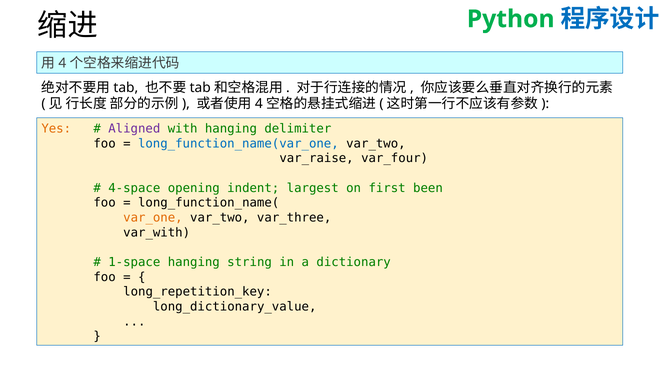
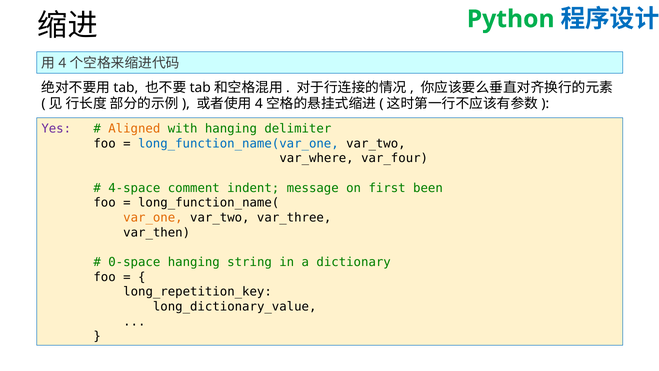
Yes colour: orange -> purple (56, 128)
Aligned colour: purple -> orange (134, 128)
var_raise: var_raise -> var_where (317, 158)
opening: opening -> comment (194, 188)
largest: largest -> message (313, 188)
var_with: var_with -> var_then (157, 232)
1-space: 1-space -> 0-space (134, 262)
